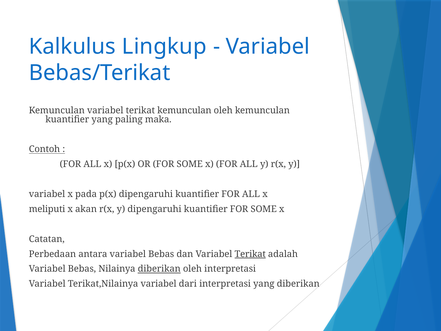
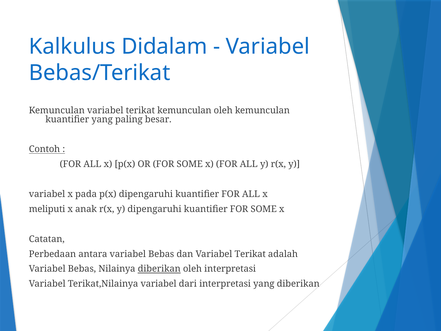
Lingkup: Lingkup -> Didalam (164, 46)
maka: maka -> besar (158, 119)
akan: akan -> anak (86, 209)
Terikat underline: present -> none (250, 254)
